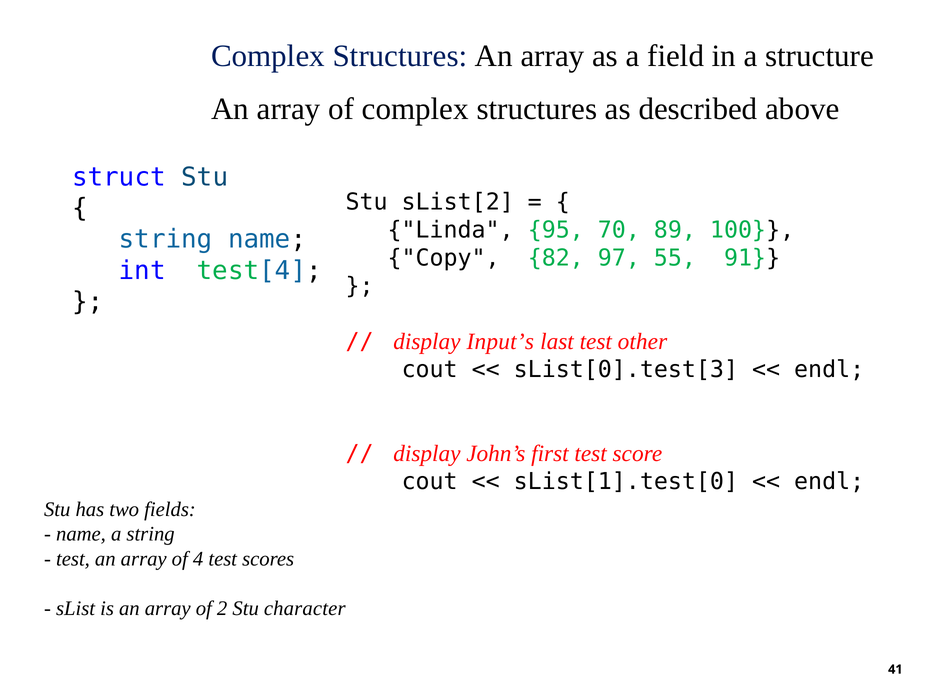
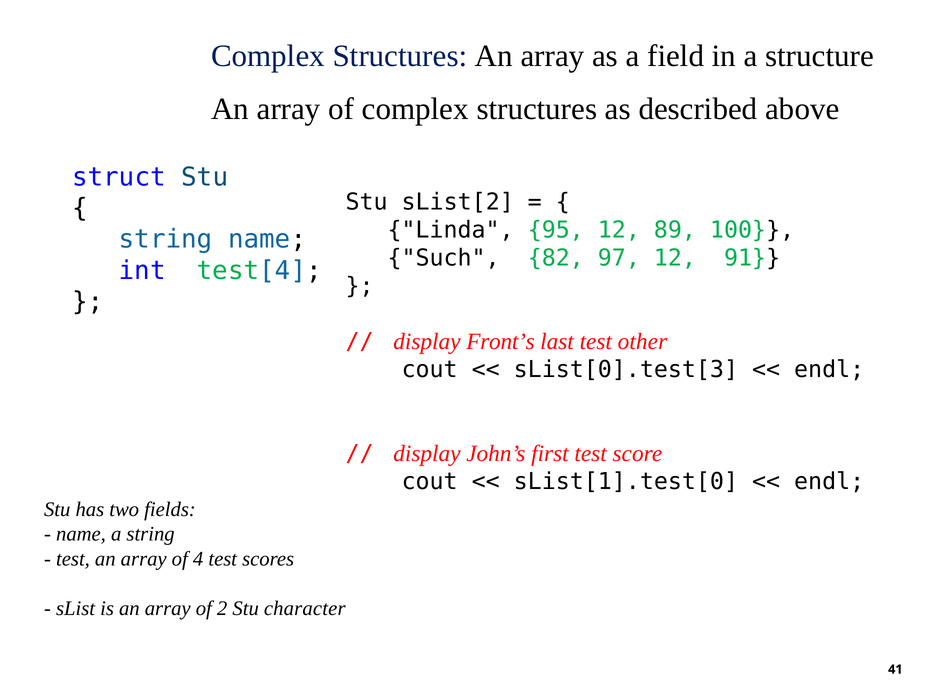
95 70: 70 -> 12 (619, 230)
Copy: Copy -> Such (444, 258)
97 55: 55 -> 12 (675, 258)
Input’s: Input’s -> Front’s (501, 342)
